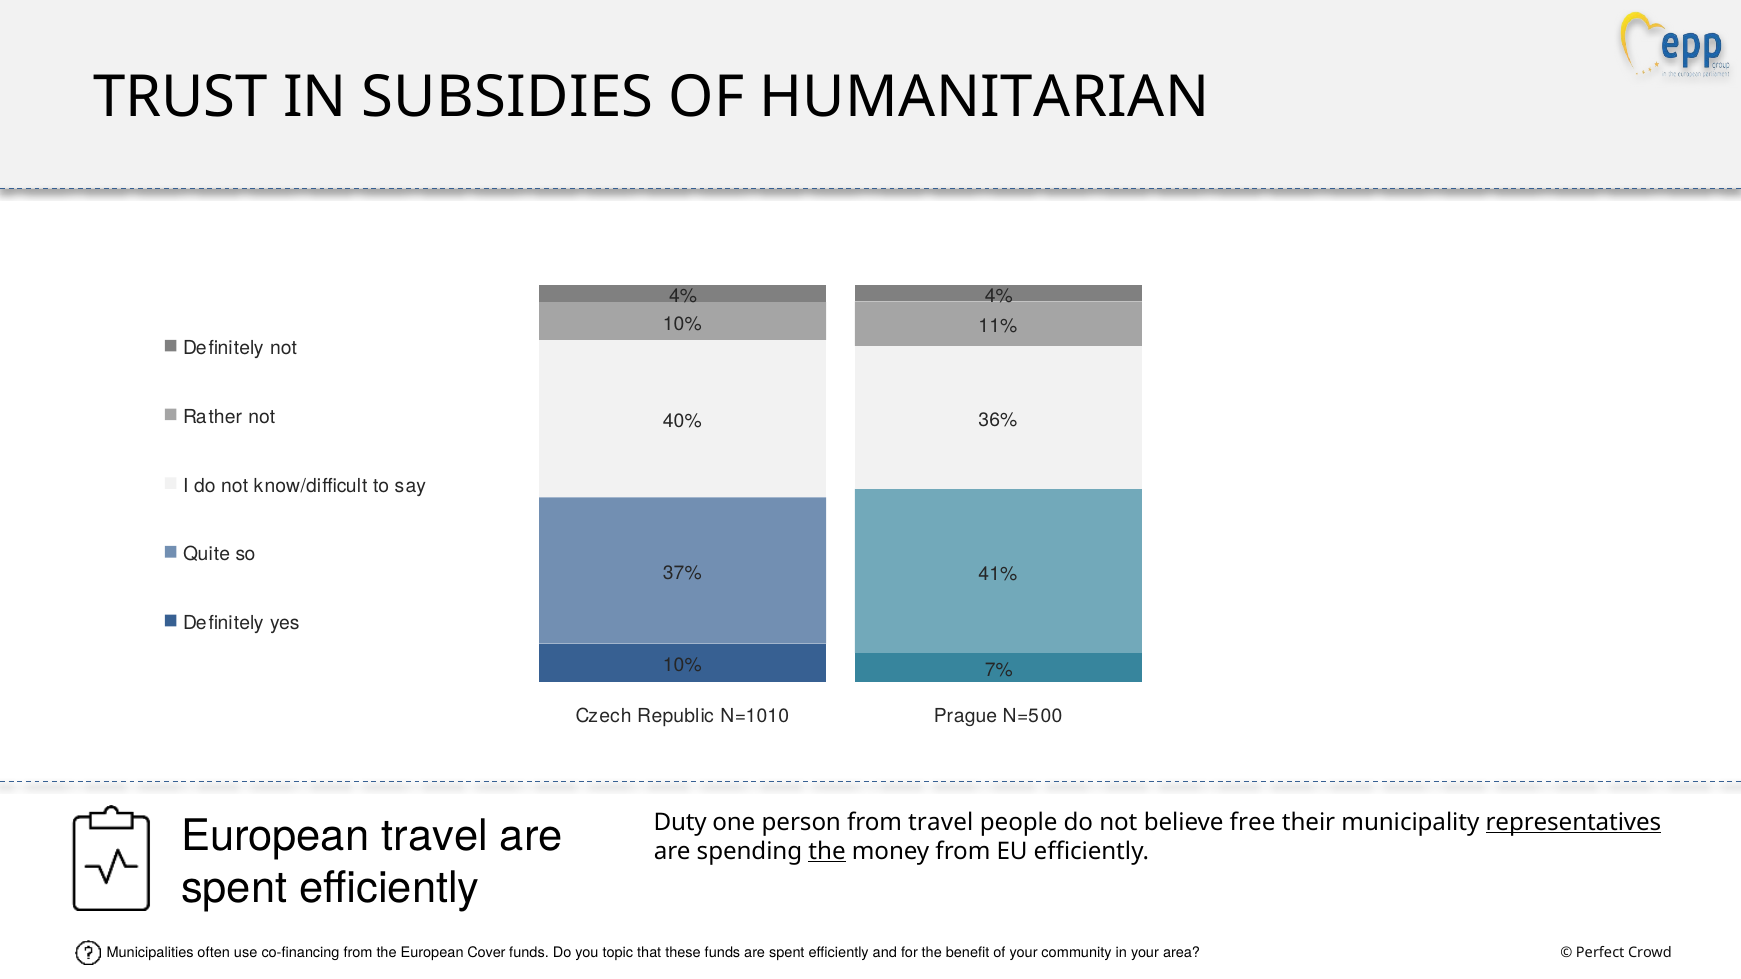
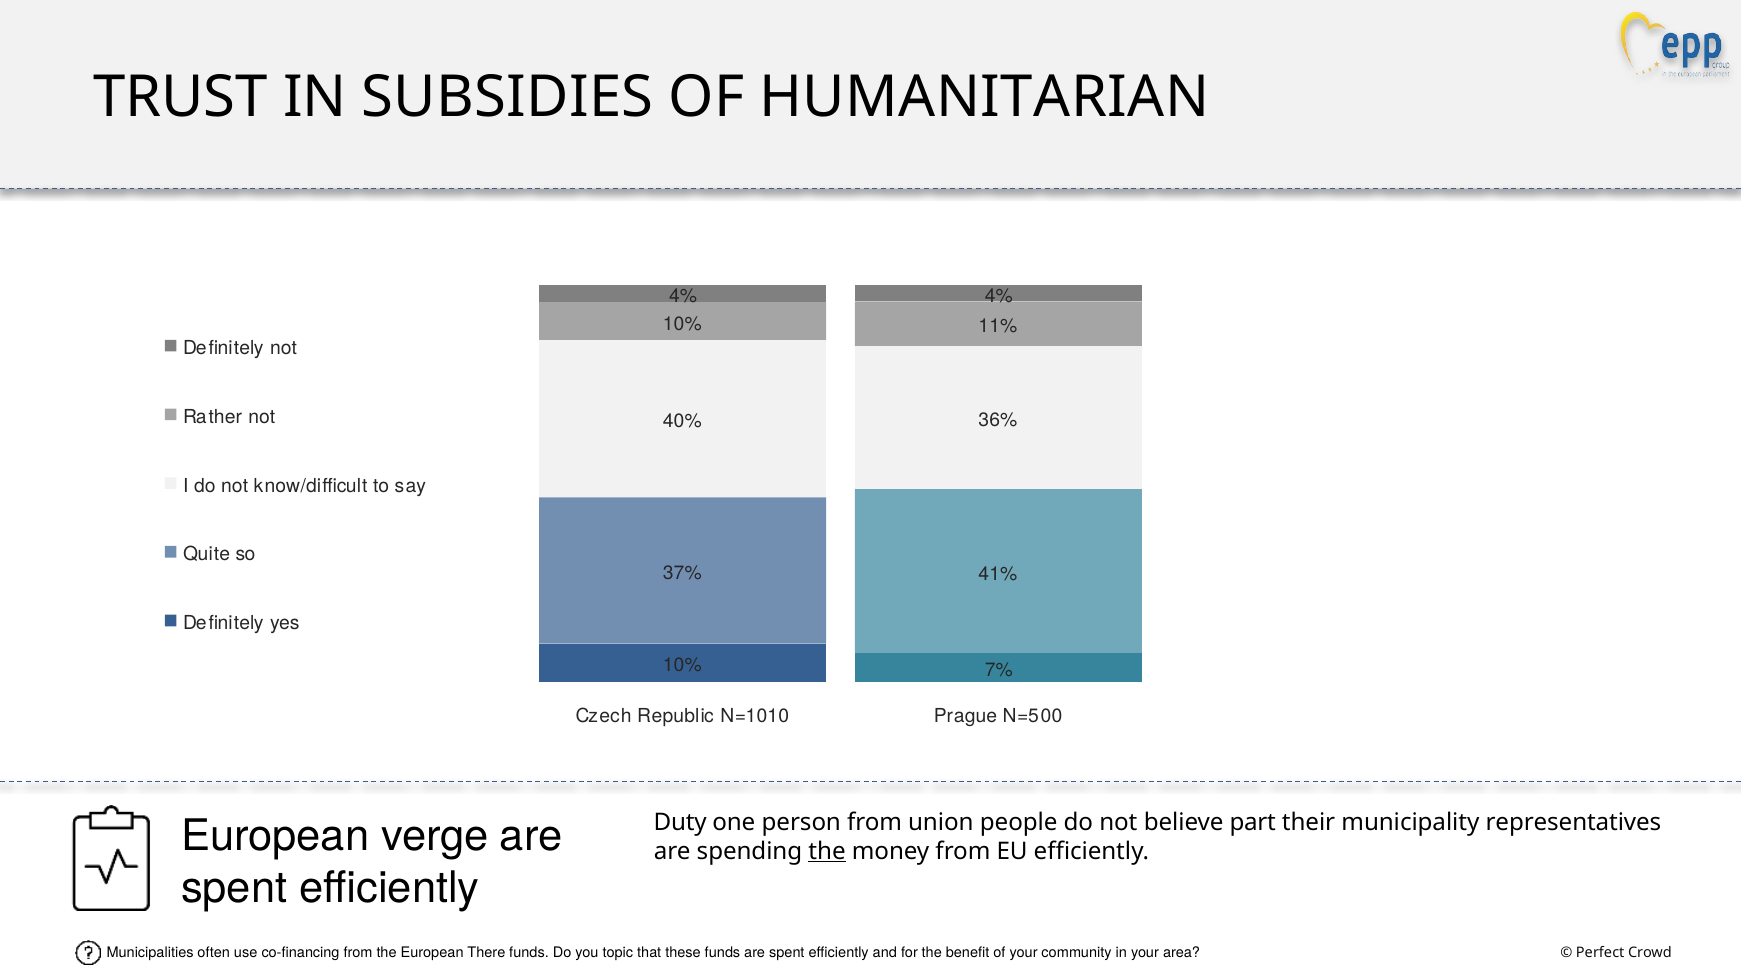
from travel: travel -> union (941, 823)
free: free -> part (1253, 823)
representatives underline: present -> none (1573, 823)
European travel: travel -> verge (435, 836)
Cover: Cover -> There (486, 953)
